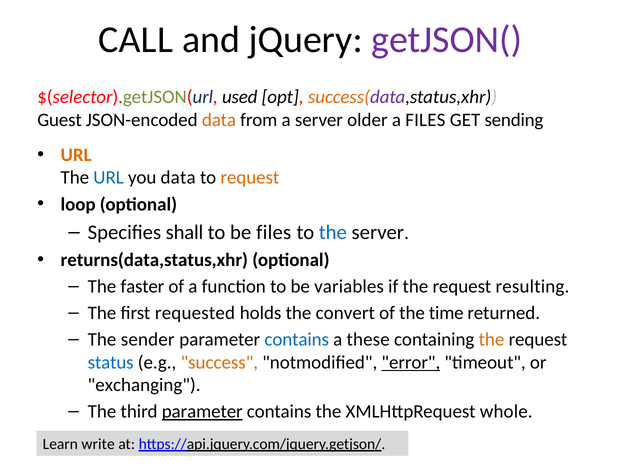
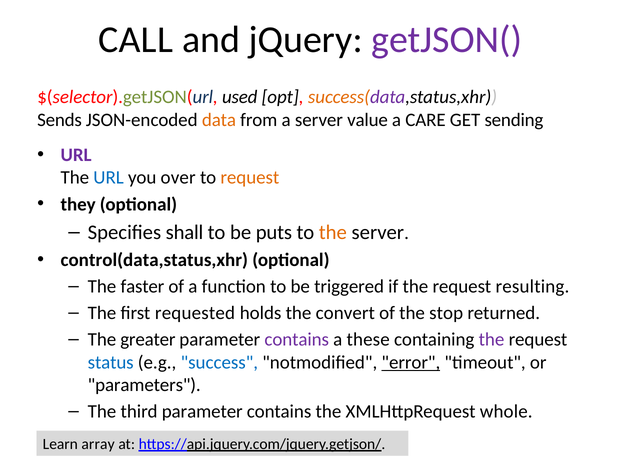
Guest: Guest -> Sends (60, 120)
older: older -> value (368, 120)
a FILES: FILES -> CARE (425, 120)
URL colour: orange -> purple (76, 155)
you data: data -> over (178, 178)
loop: loop -> they (78, 204)
be files: files -> puts (274, 232)
the colour: blue -> orange (333, 232)
returns(data,status,xhr: returns(data,status,xhr -> control(data,status,xhr (154, 260)
variables: variables -> triggered (349, 286)
time: time -> stop (446, 313)
sender: sender -> greater (148, 339)
contains colour: blue -> purple (297, 339)
the colour: orange -> purple (492, 339)
success colour: orange -> blue (219, 362)
exchanging: exchanging -> parameters (144, 385)
parameter underline: present -> none (202, 411)
write: write -> array (98, 444)
